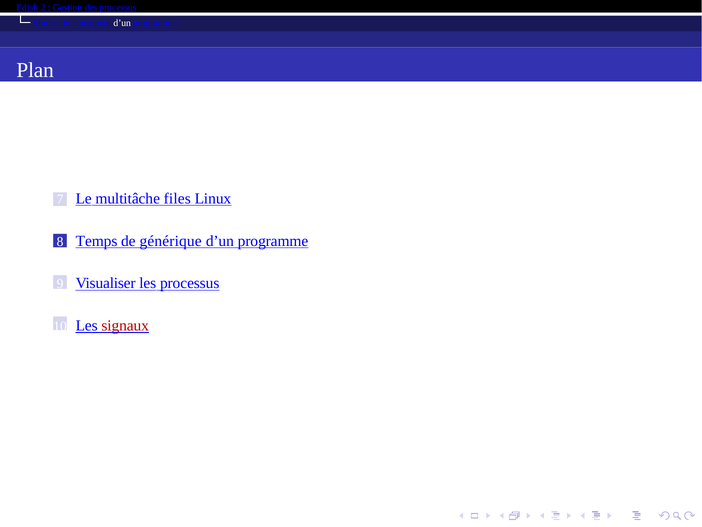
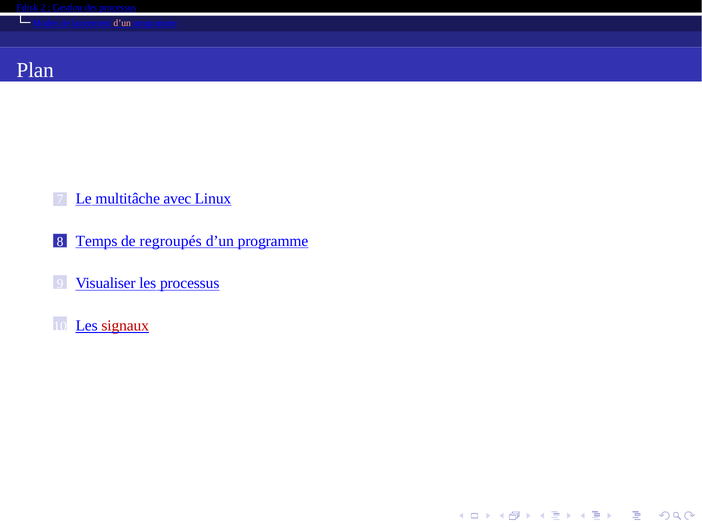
d’un colour: white -> pink (122, 23)
files: files -> avec (177, 198)
générique: générique -> regroupés (171, 241)
